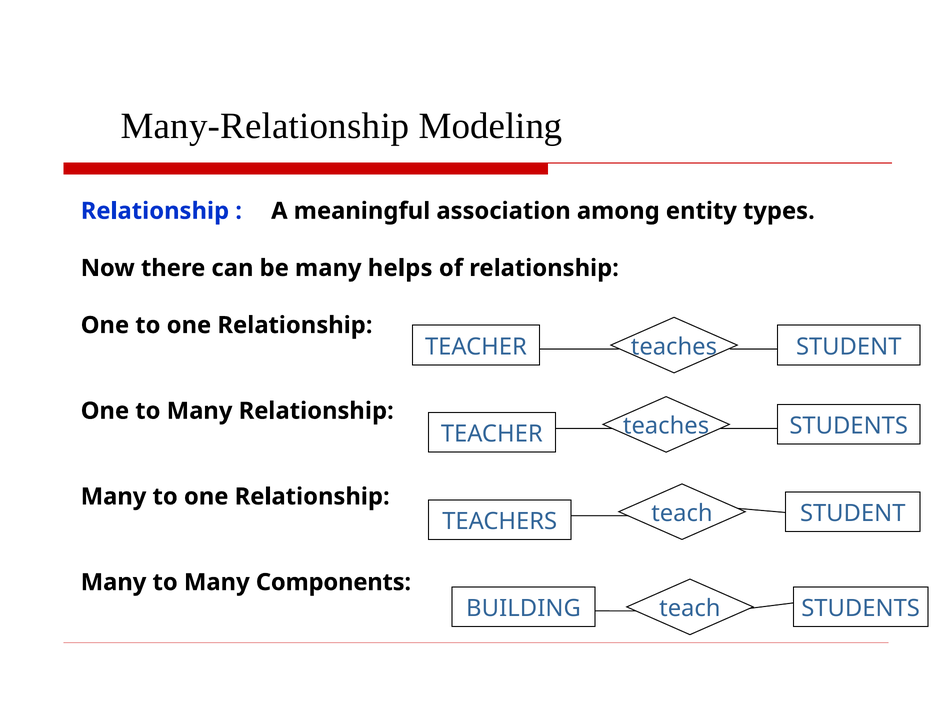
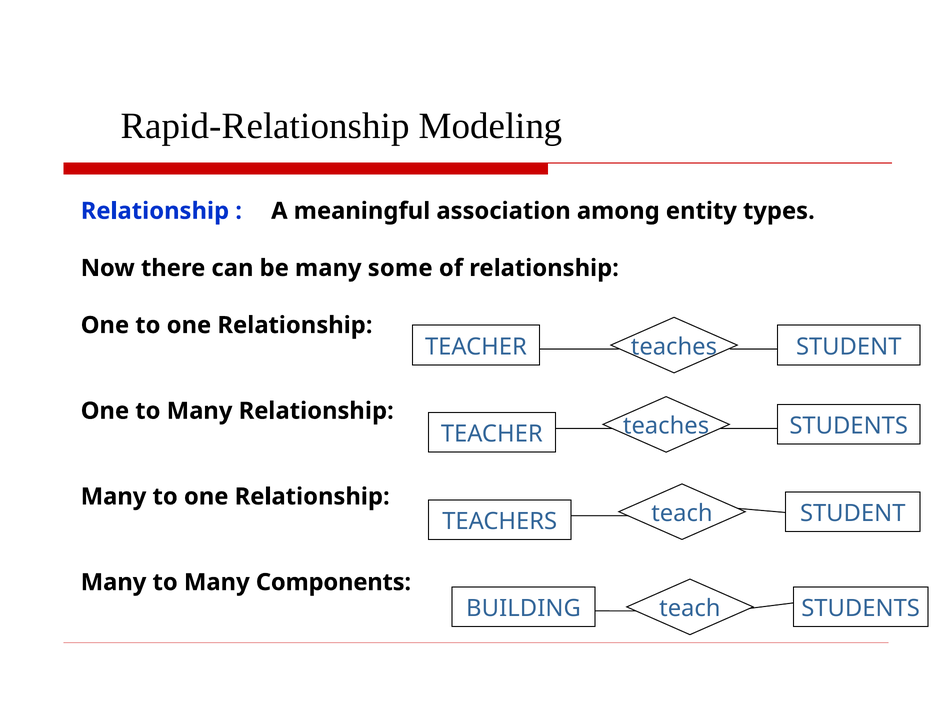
Many-Relationship: Many-Relationship -> Rapid-Relationship (265, 126)
helps: helps -> some (400, 268)
